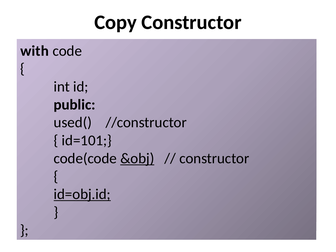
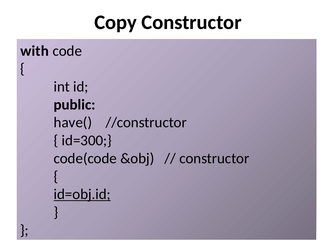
used(: used( -> have( (73, 123)
id=101: id=101 -> id=300 (87, 140)
&obj underline: present -> none (137, 158)
